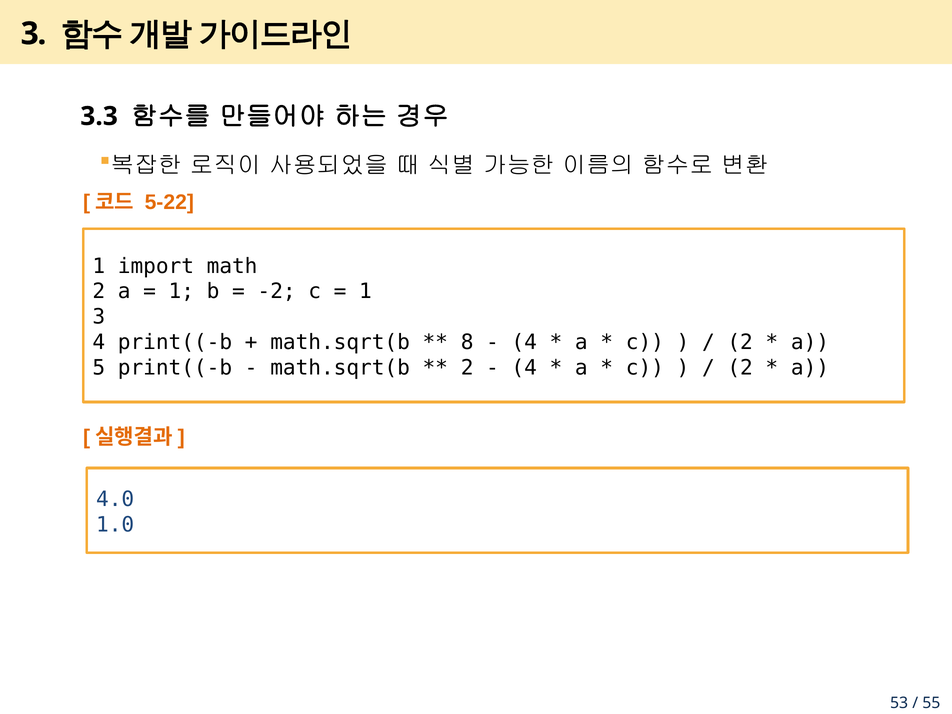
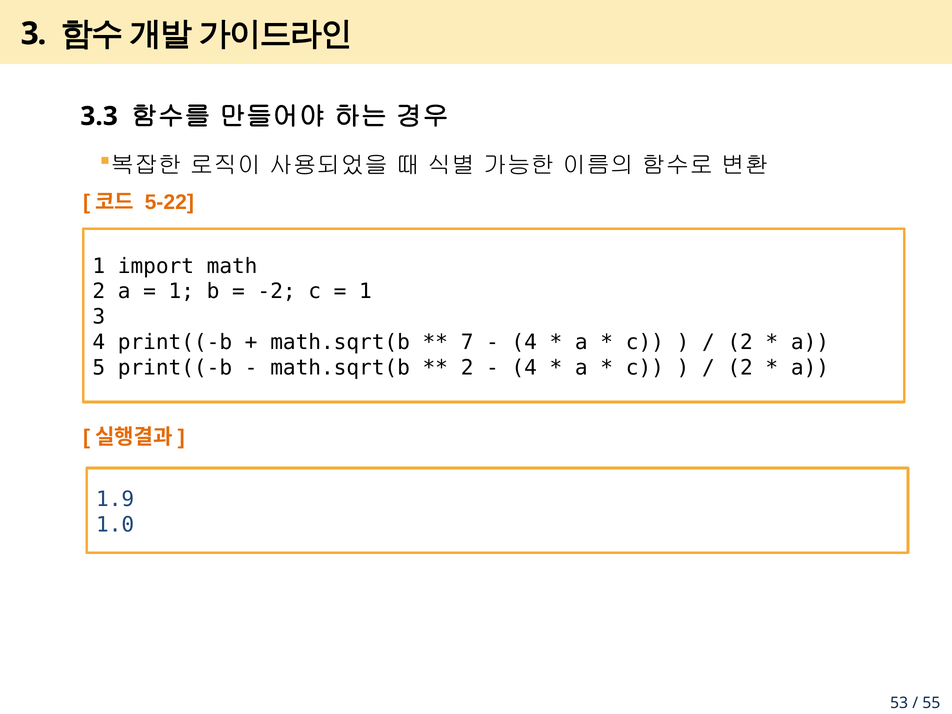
8: 8 -> 7 (467, 342)
4.0: 4.0 -> 1.9 (115, 499)
